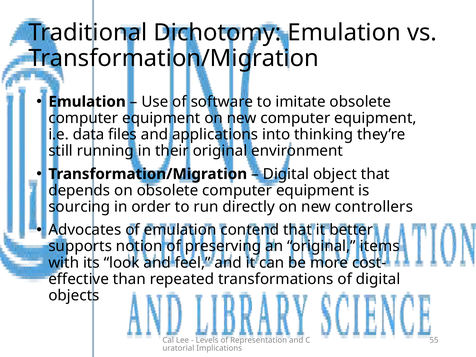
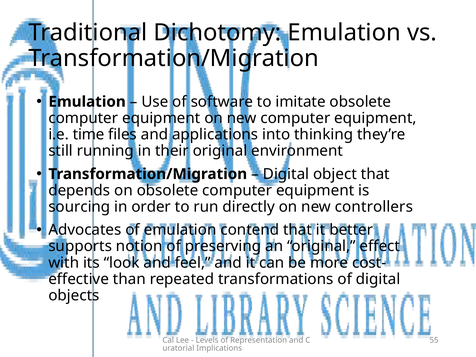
data: data -> time (89, 135)
items: items -> effect (380, 246)
